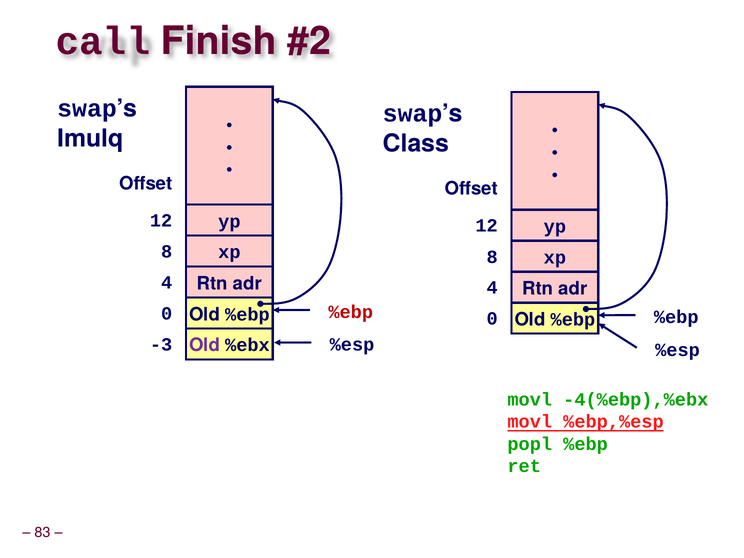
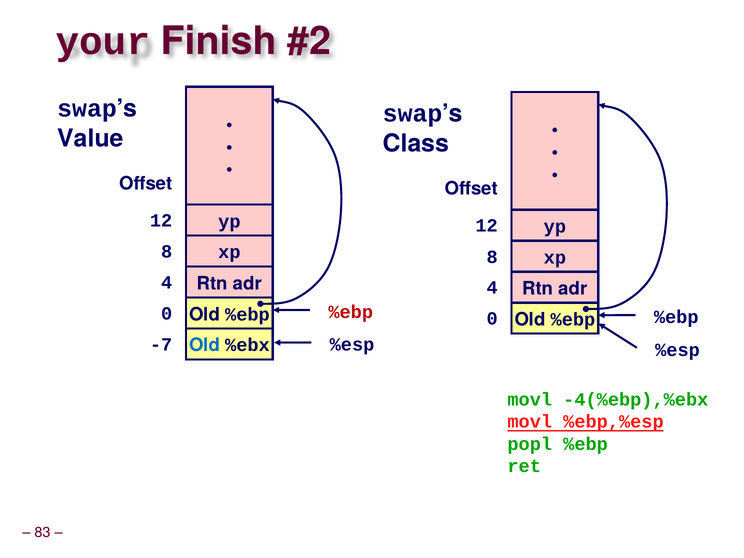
call: call -> your (103, 41)
Imulq: Imulq -> Value (90, 138)
-3: -3 -> -7 (161, 345)
Old colour: purple -> blue (204, 345)
